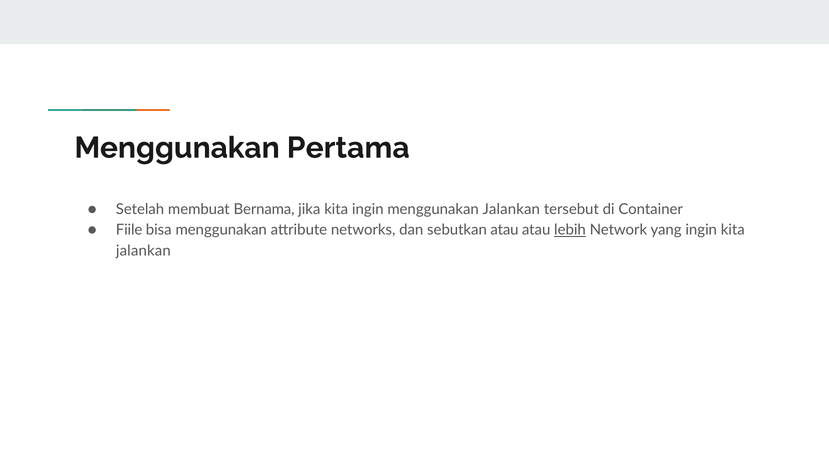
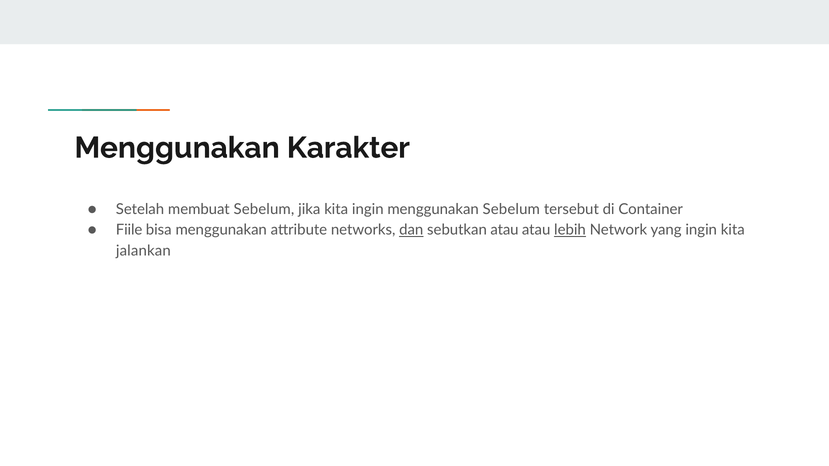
Pertama: Pertama -> Karakter (348, 148)
membuat Bernama: Bernama -> Sebelum (264, 209)
menggunakan Jalankan: Jalankan -> Sebelum (511, 209)
dan underline: none -> present (411, 230)
